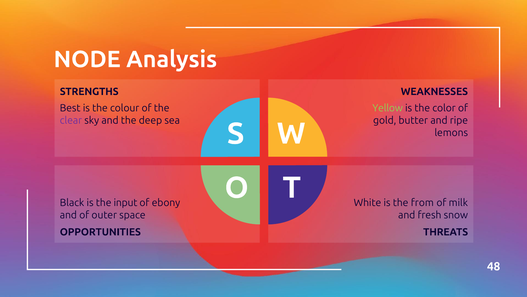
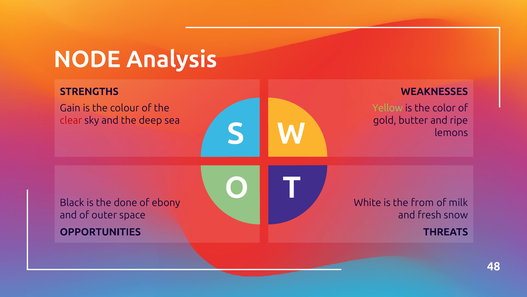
Best: Best -> Gain (70, 108)
clear colour: purple -> red (71, 120)
input: input -> done (125, 203)
